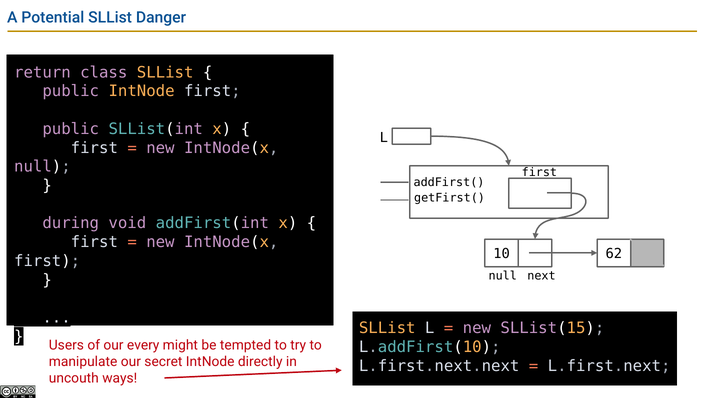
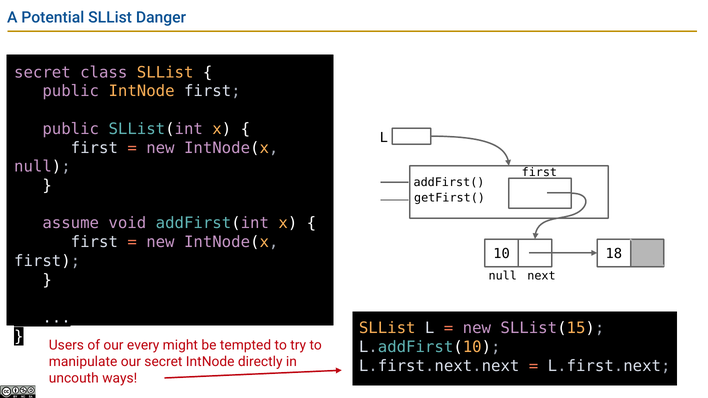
return: return -> secret (42, 72)
during: during -> assume (71, 223)
62: 62 -> 18 (614, 254)
